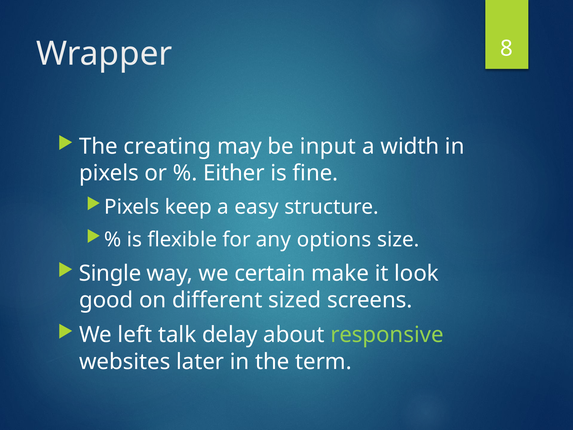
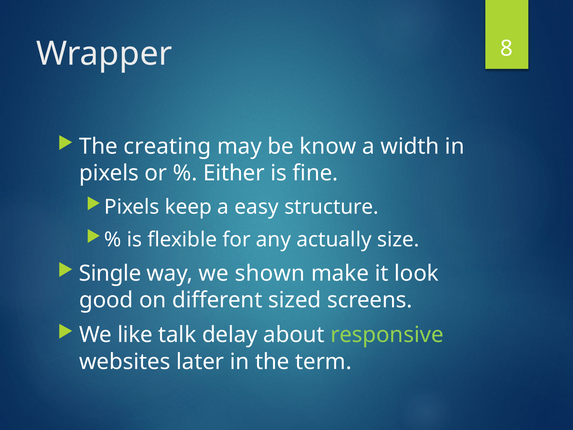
input: input -> know (328, 146)
options: options -> actually (334, 240)
certain: certain -> shown (270, 273)
left: left -> like (135, 335)
